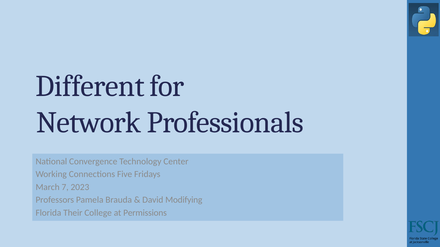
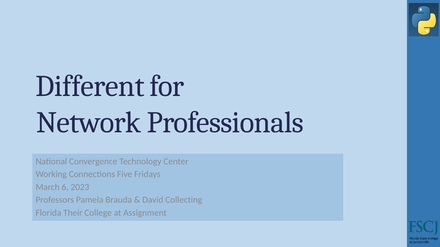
7: 7 -> 6 (65, 187)
Modifying: Modifying -> Collecting (184, 200)
Permissions: Permissions -> Assignment (145, 213)
